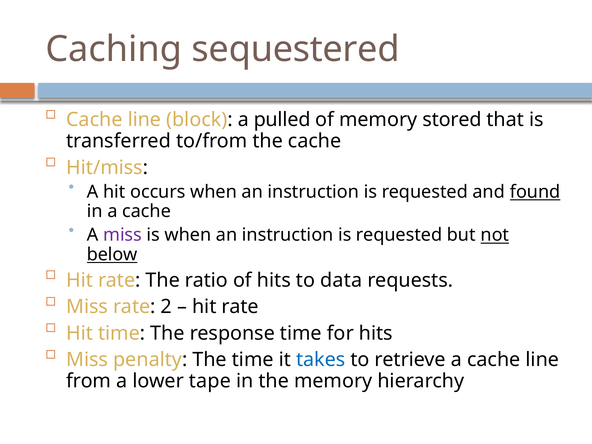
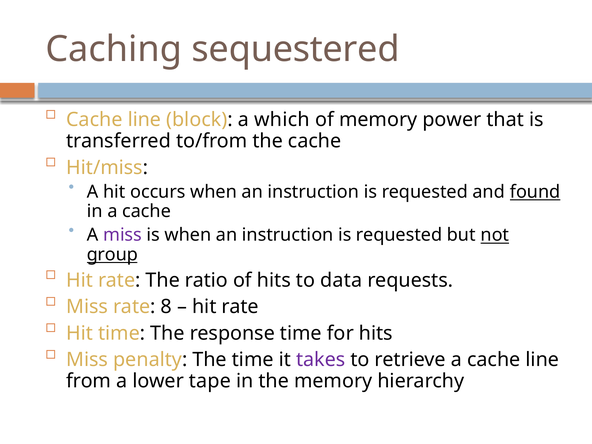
pulled: pulled -> which (282, 120)
stored: stored -> power (452, 120)
below: below -> group (112, 254)
2: 2 -> 8 (166, 307)
takes colour: blue -> purple (321, 360)
